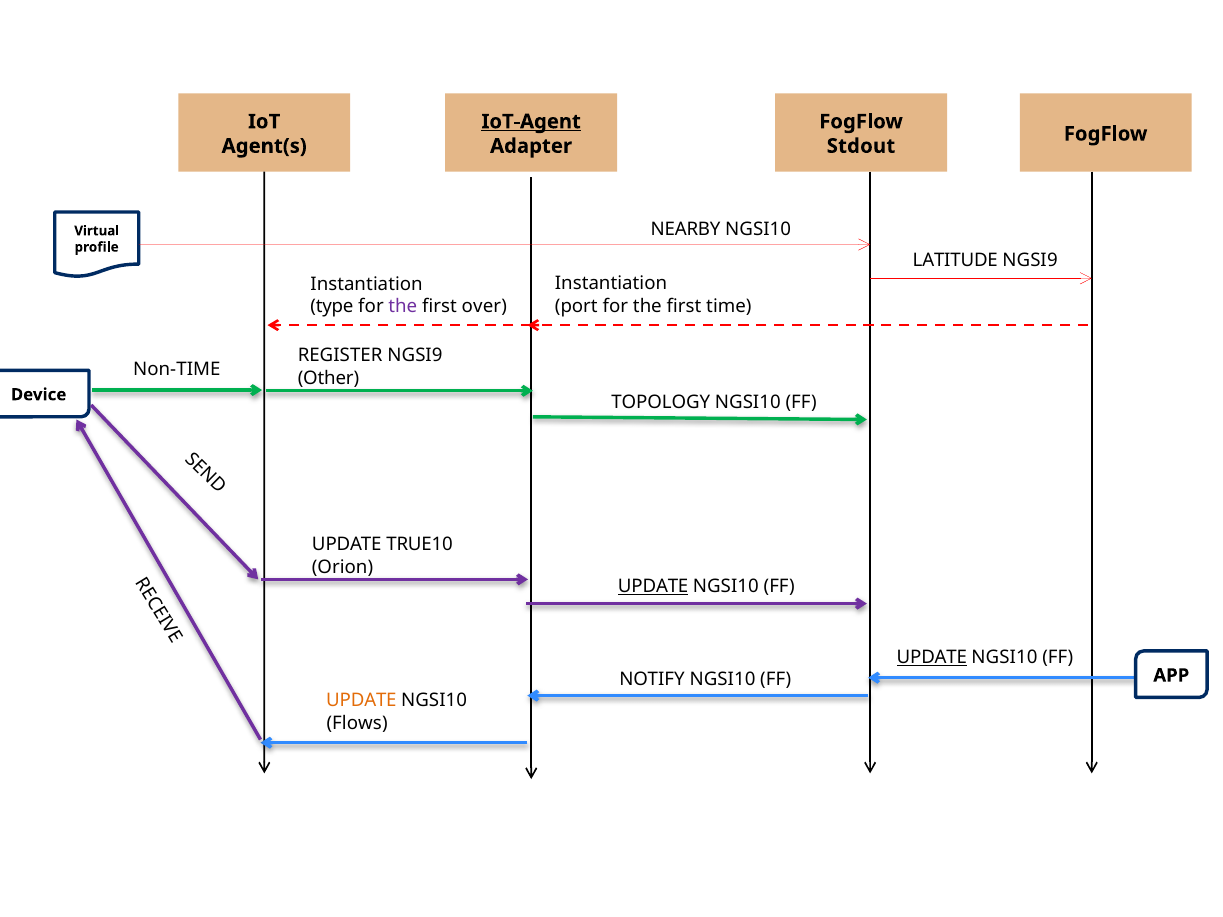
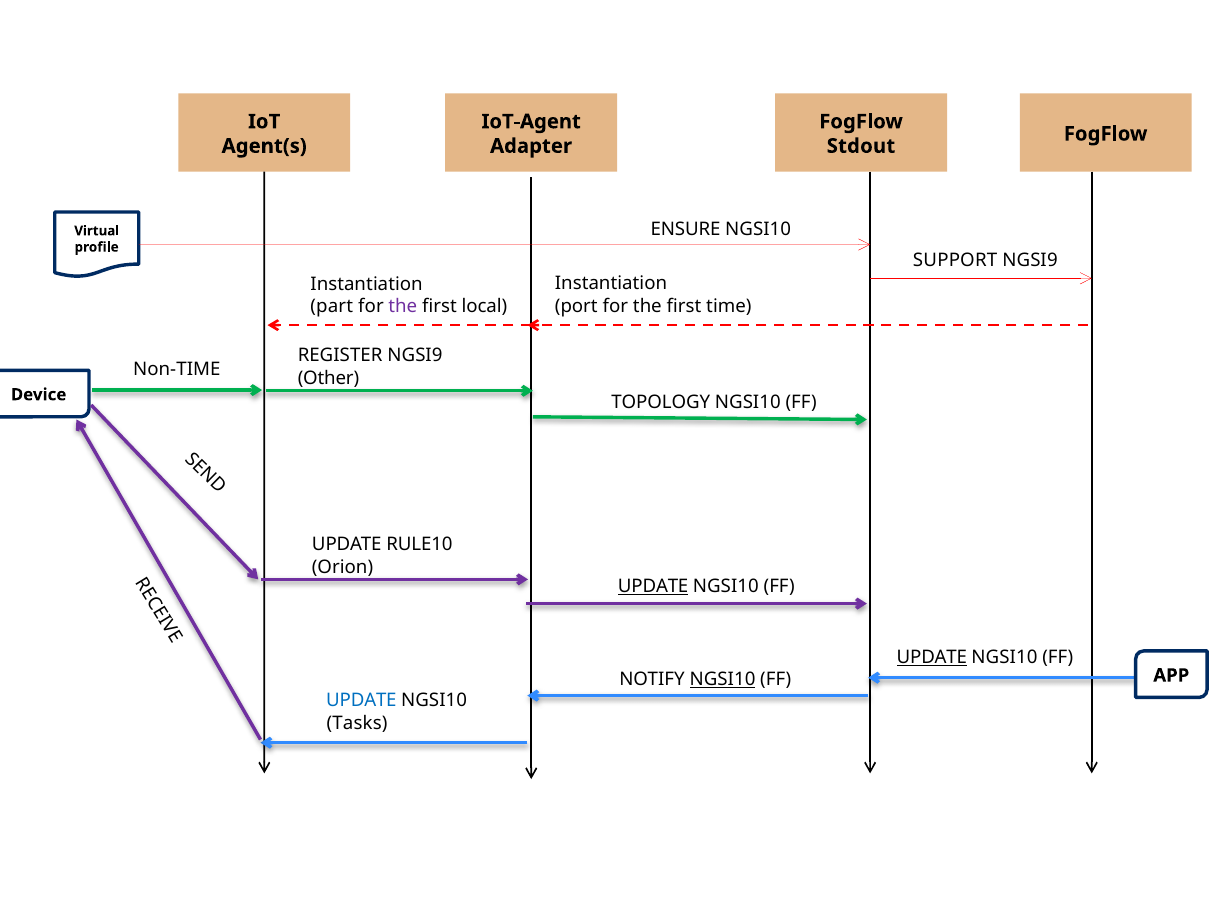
IoT-Agent underline: present -> none (531, 122)
NEARBY: NEARBY -> ENSURE (686, 230)
LATITUDE: LATITUDE -> SUPPORT (955, 261)
type: type -> part (332, 307)
over: over -> local (484, 307)
TRUE10: TRUE10 -> RULE10 (420, 545)
NGSI10 underline: none -> present (723, 679)
UPDATE colour: orange -> blue (361, 701)
Flows: Flows -> Tasks (357, 723)
